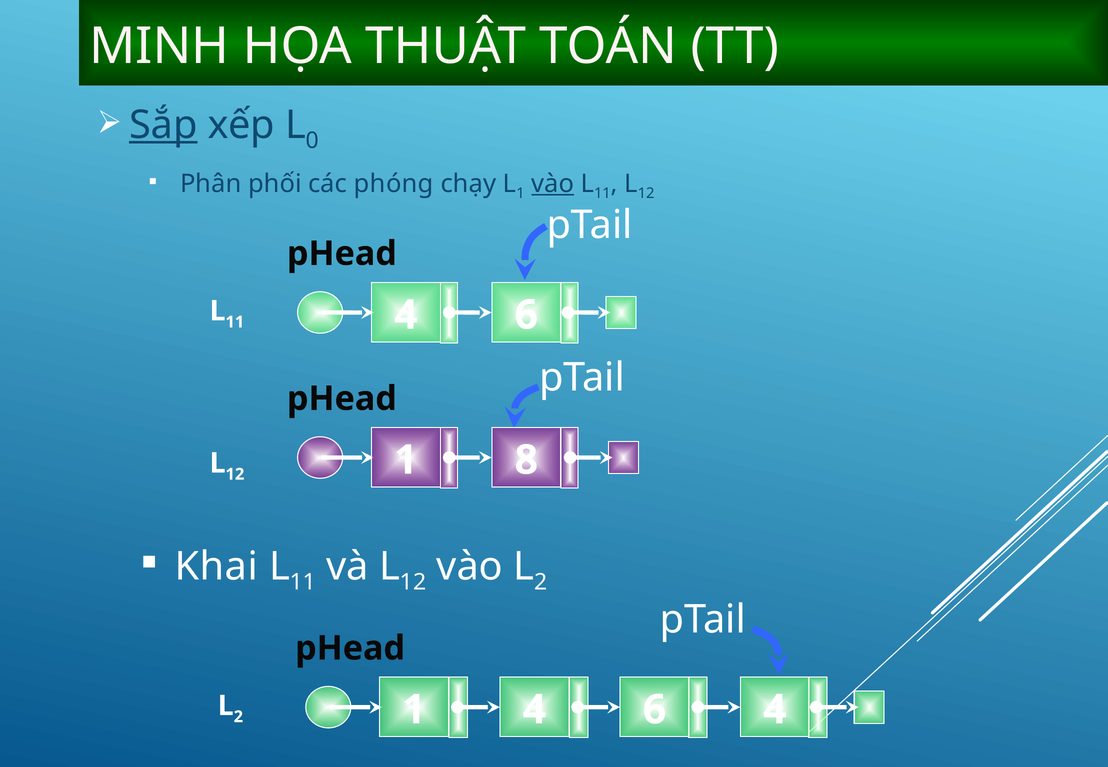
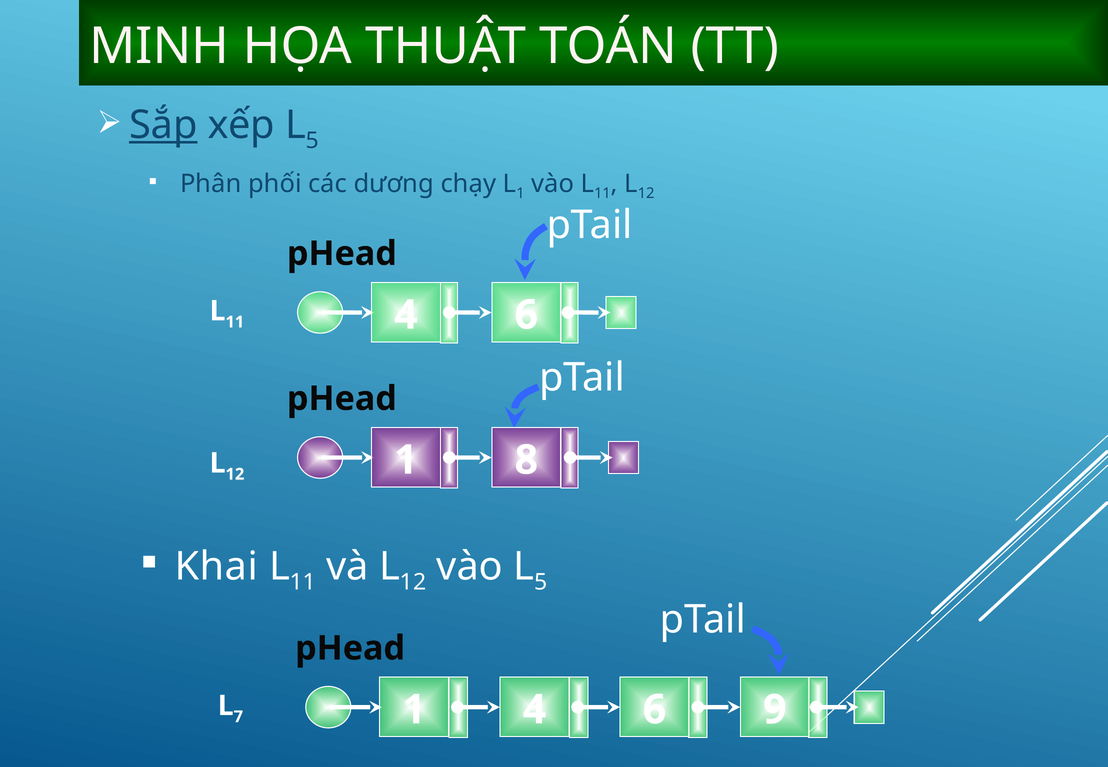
0: 0 -> 5 (312, 141)
phóng: phóng -> dương (394, 184)
vào underline: present -> none (553, 184)
2: 2 -> 5 (541, 582)
2: 2 -> 7 (238, 717)
6 4: 4 -> 9 (775, 710)
